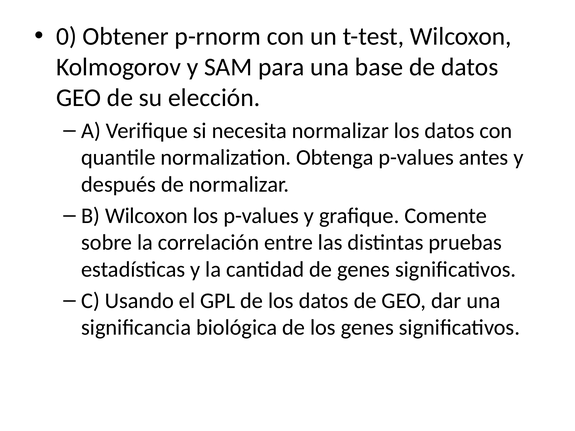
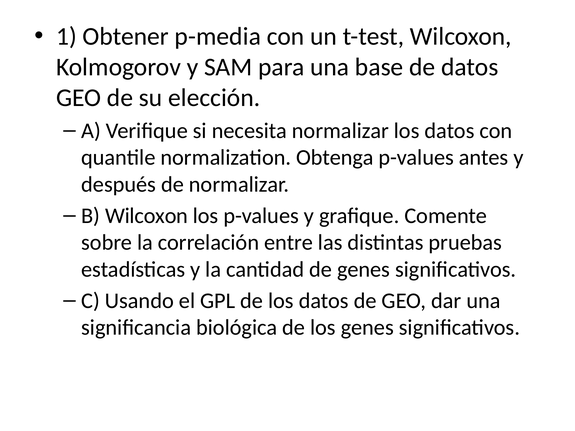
0: 0 -> 1 (66, 36)
p-rnorm: p-rnorm -> p-media (218, 36)
